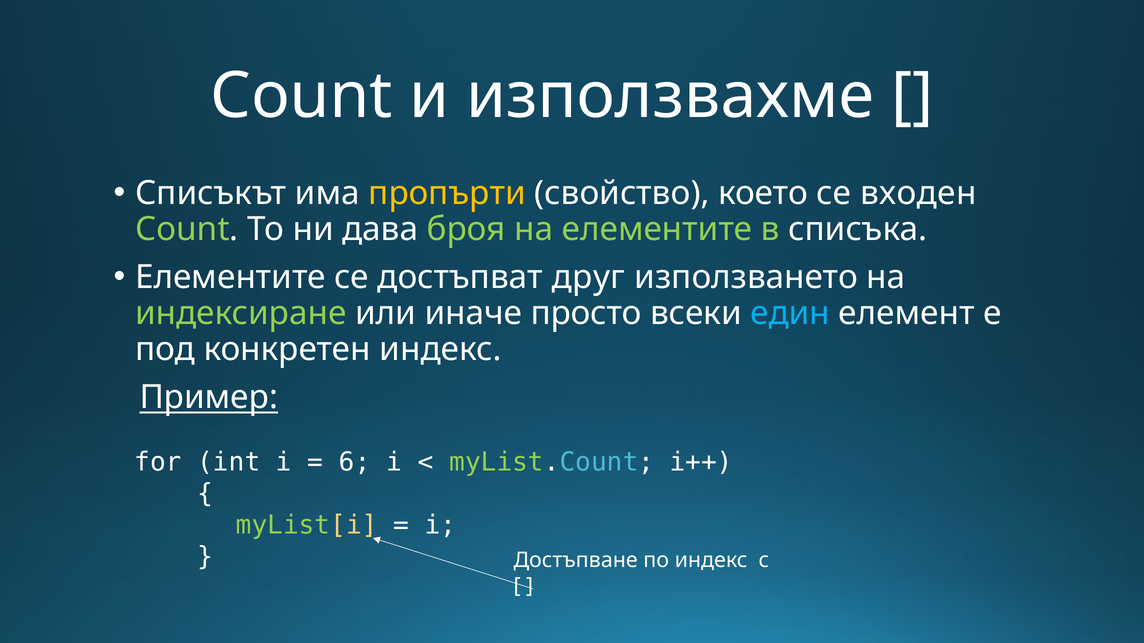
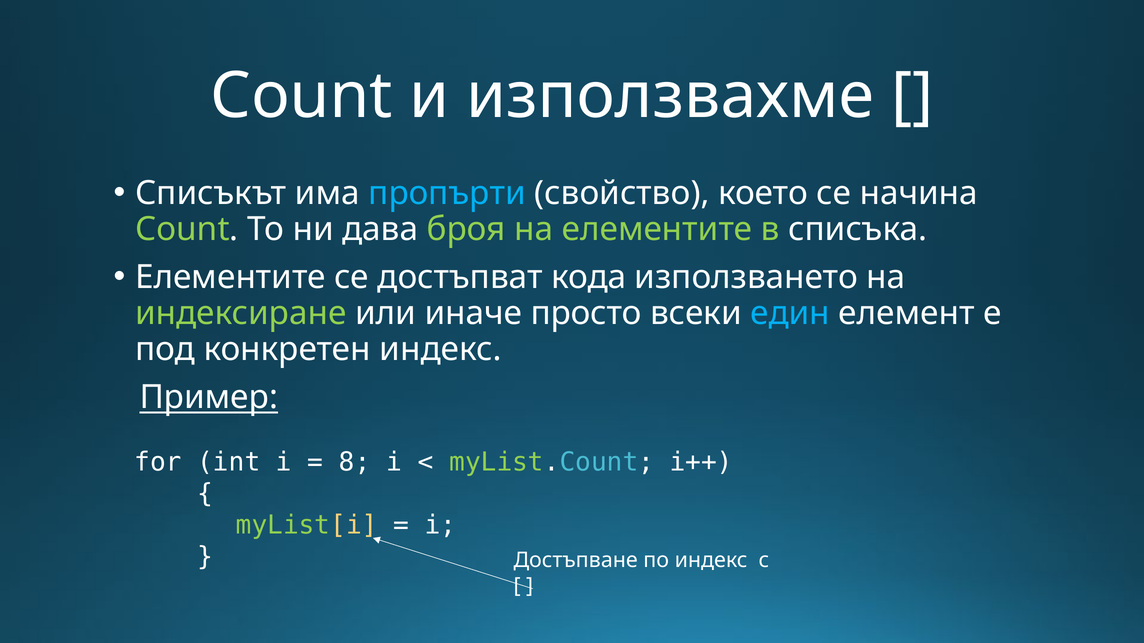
пропърти colour: yellow -> light blue (447, 193)
входен: входен -> начина (919, 193)
друг: друг -> кода (589, 277)
6: 6 -> 8 (355, 463)
